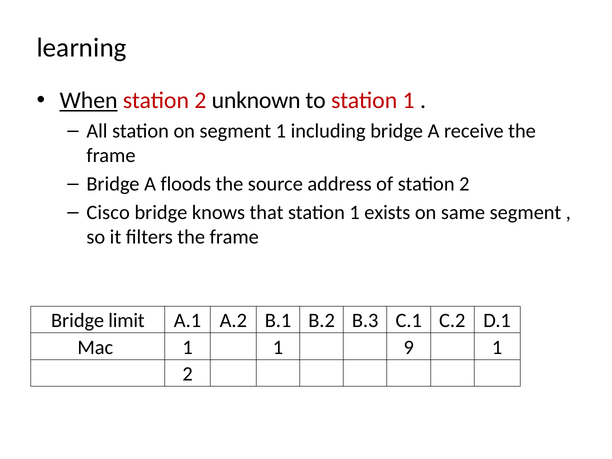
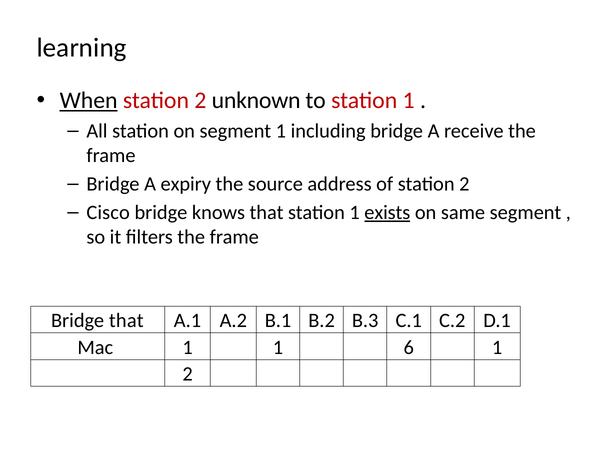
floods: floods -> expiry (186, 184)
exists underline: none -> present (387, 213)
Bridge limit: limit -> that (126, 321)
9: 9 -> 6 (409, 347)
